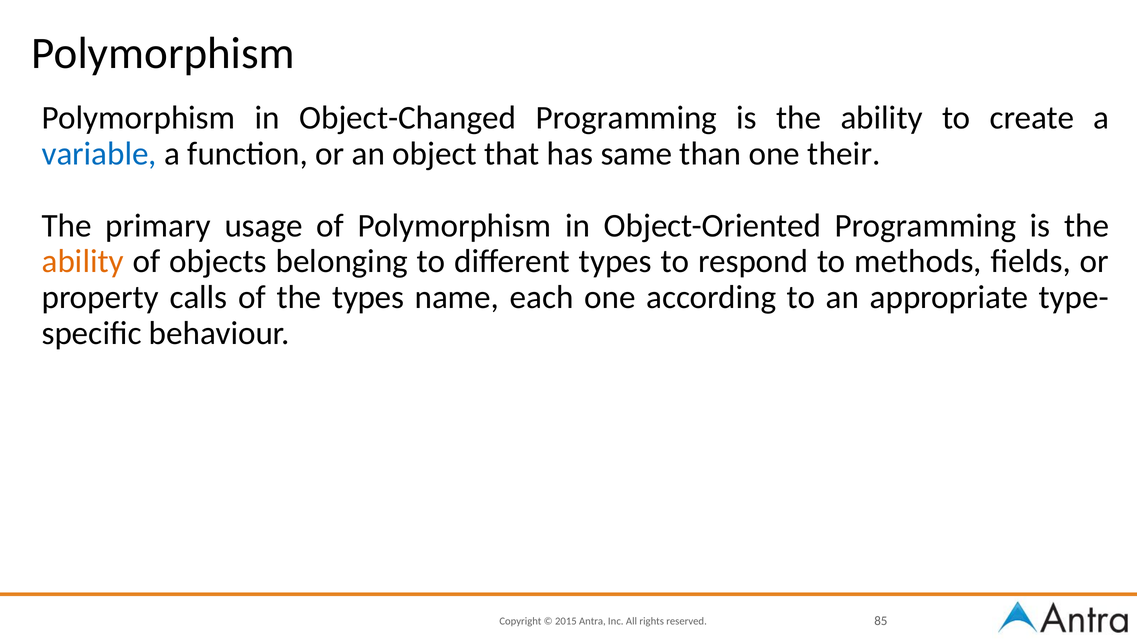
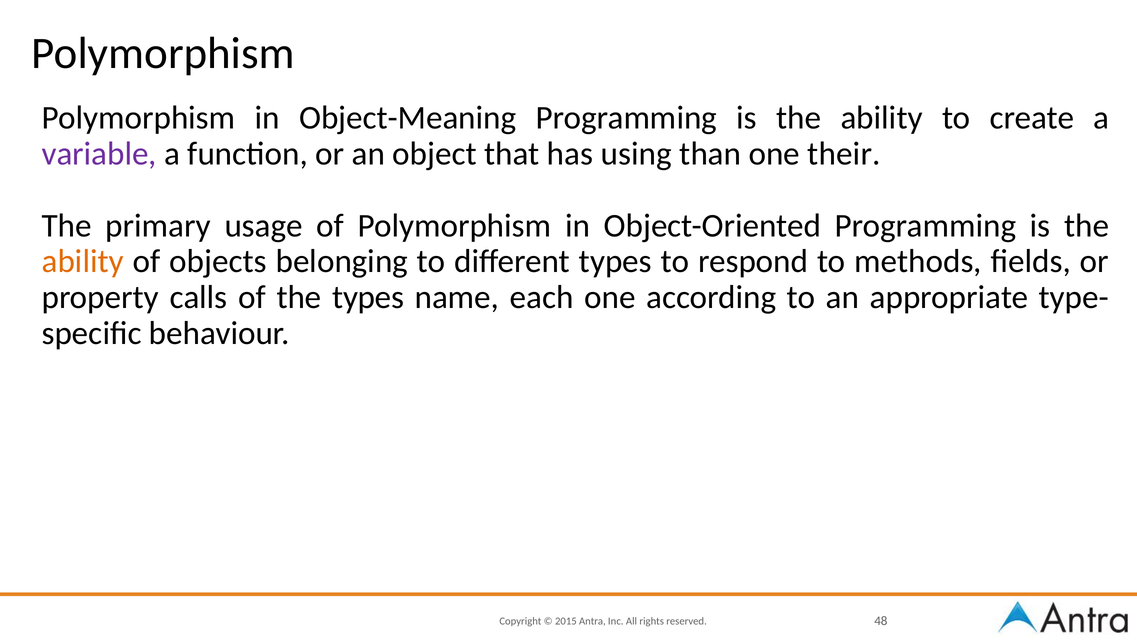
Object-Changed: Object-Changed -> Object-Meaning (408, 118)
variable colour: blue -> purple (99, 154)
same: same -> using (636, 154)
85: 85 -> 48 (881, 621)
